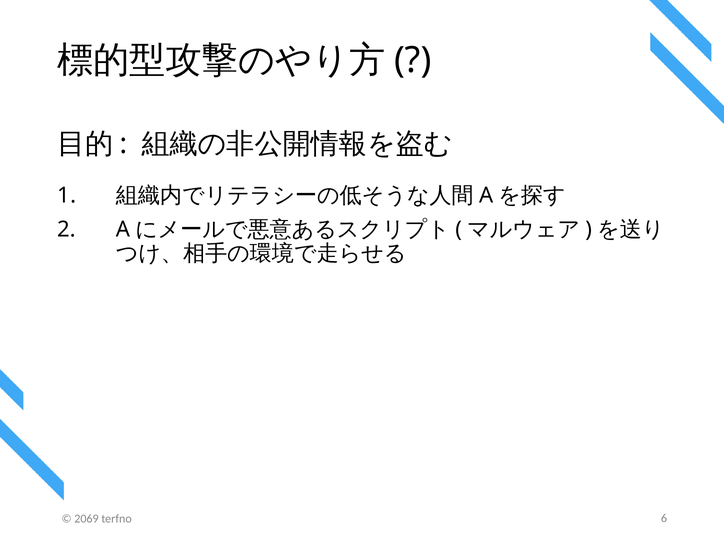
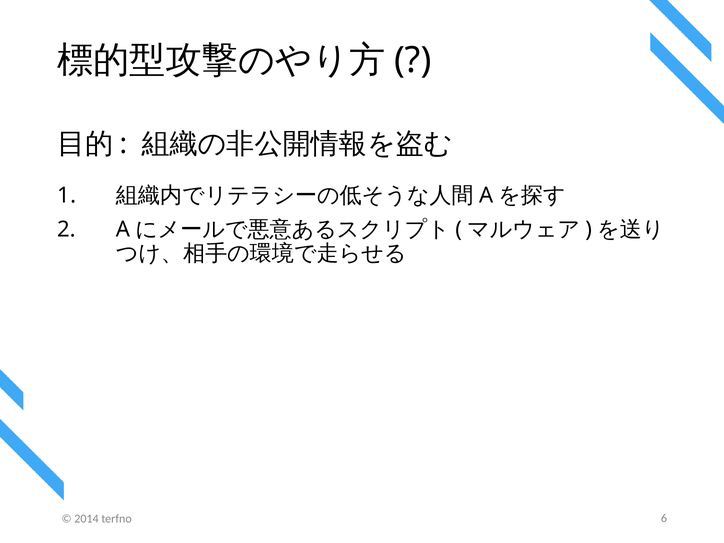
2069: 2069 -> 2014 (87, 519)
